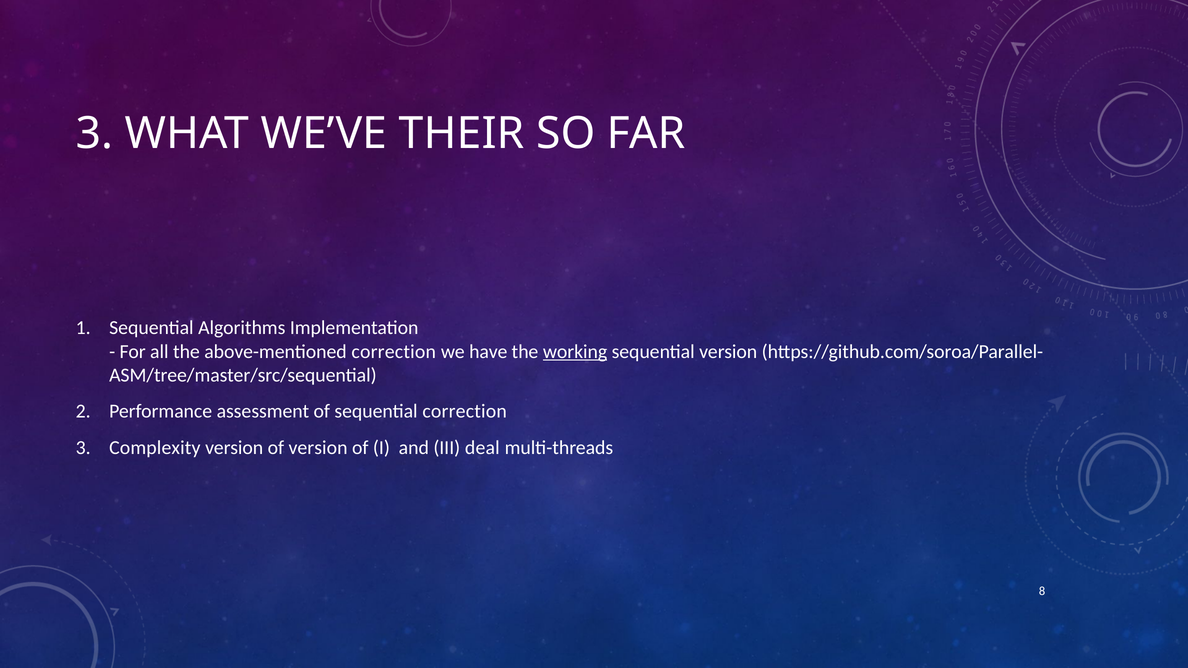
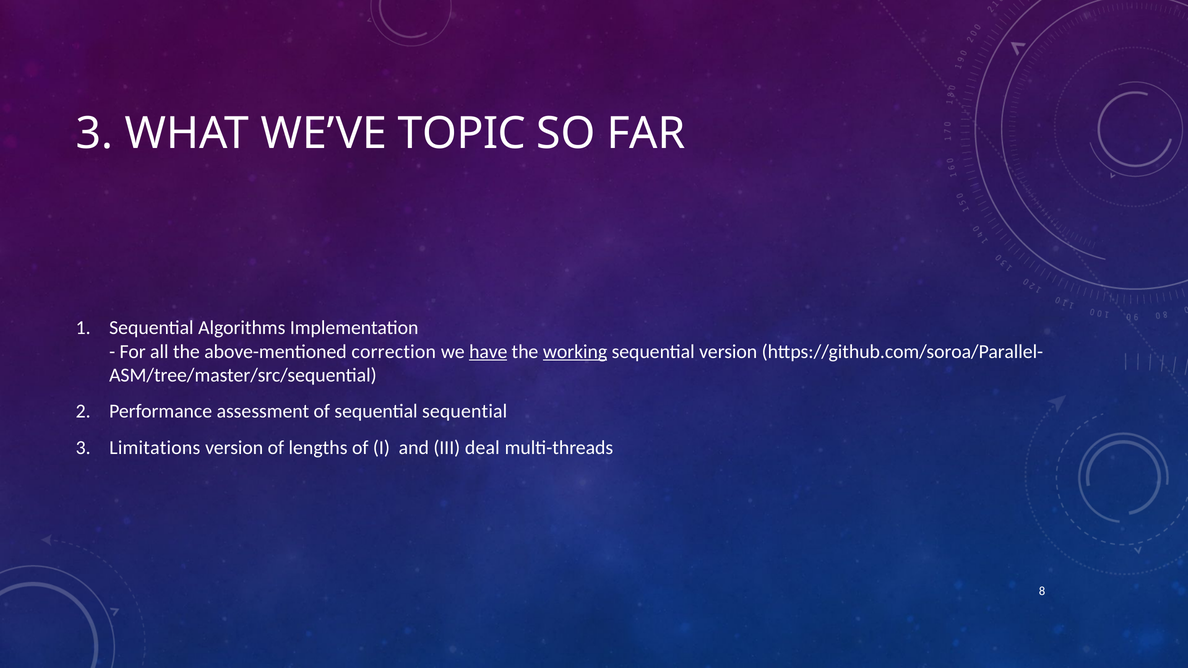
THEIR: THEIR -> TOPIC (462, 133)
have underline: none -> present (488, 352)
sequential correction: correction -> sequential (465, 412)
Complexity: Complexity -> Limitations (155, 448)
of version: version -> lengths (318, 448)
